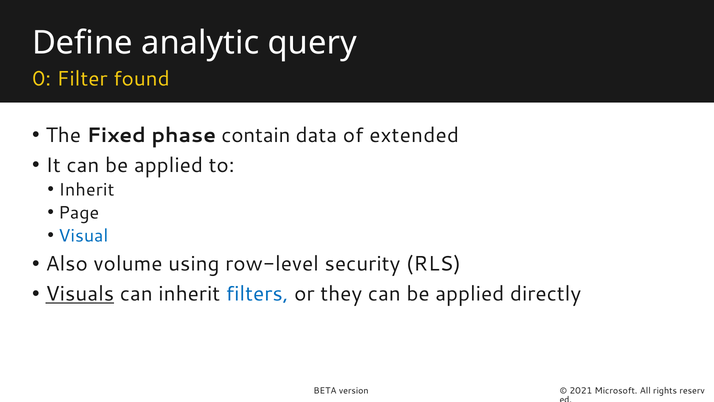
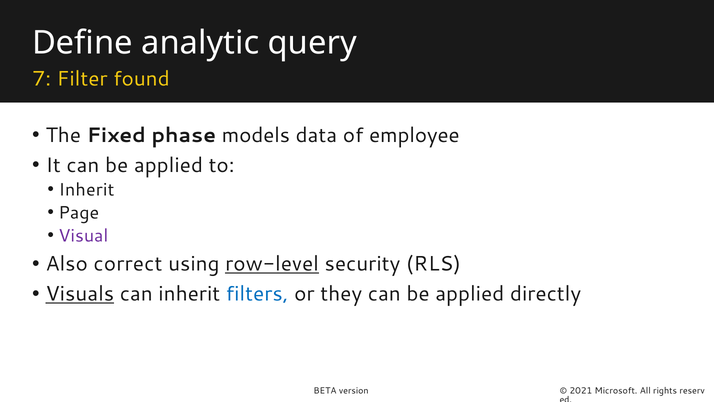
0: 0 -> 7 (42, 79)
contain: contain -> models (256, 135)
extended: extended -> employee (414, 135)
Visual colour: blue -> purple (83, 236)
volume: volume -> correct (128, 264)
row-level underline: none -> present (272, 264)
